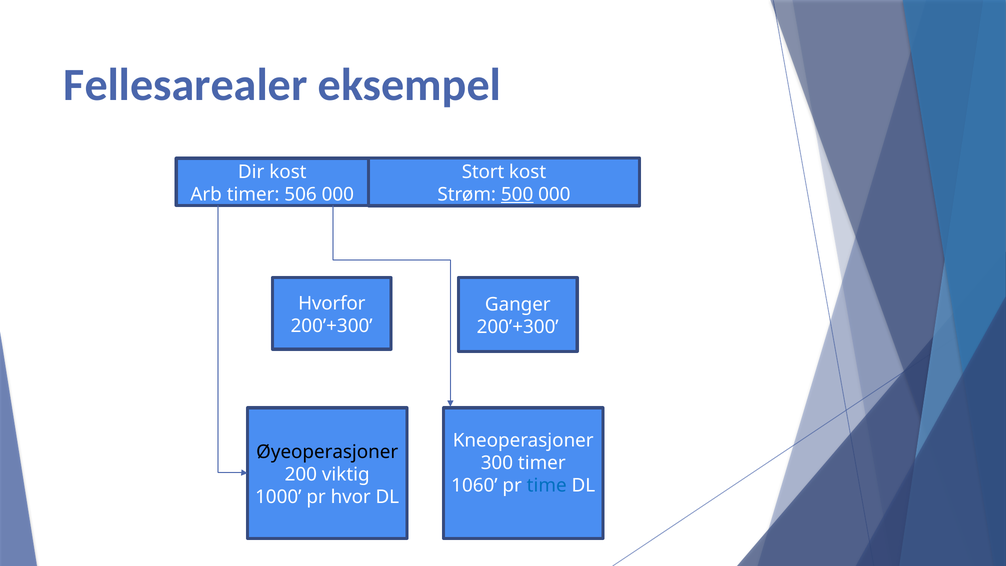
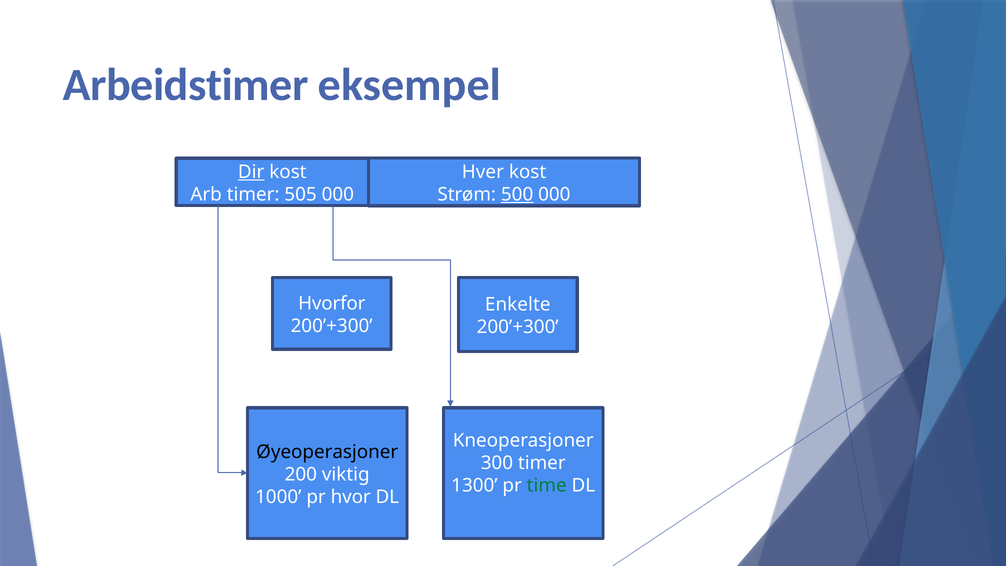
Fellesarealer: Fellesarealer -> Arbeidstimer (186, 85)
Dir underline: none -> present (251, 172)
Stort: Stort -> Hver (483, 172)
506: 506 -> 505 (301, 194)
Ganger: Ganger -> Enkelte (518, 304)
1060: 1060 -> 1300 (474, 486)
time colour: blue -> green (547, 486)
